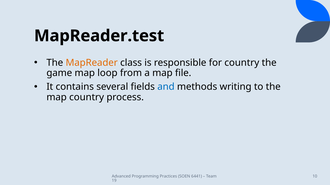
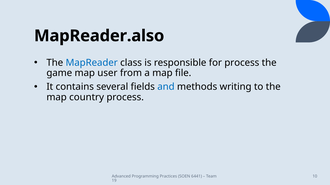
MapReader.test: MapReader.test -> MapReader.also (99, 36)
MapReader colour: orange -> blue (92, 63)
for country: country -> process (242, 63)
loop: loop -> user (107, 73)
